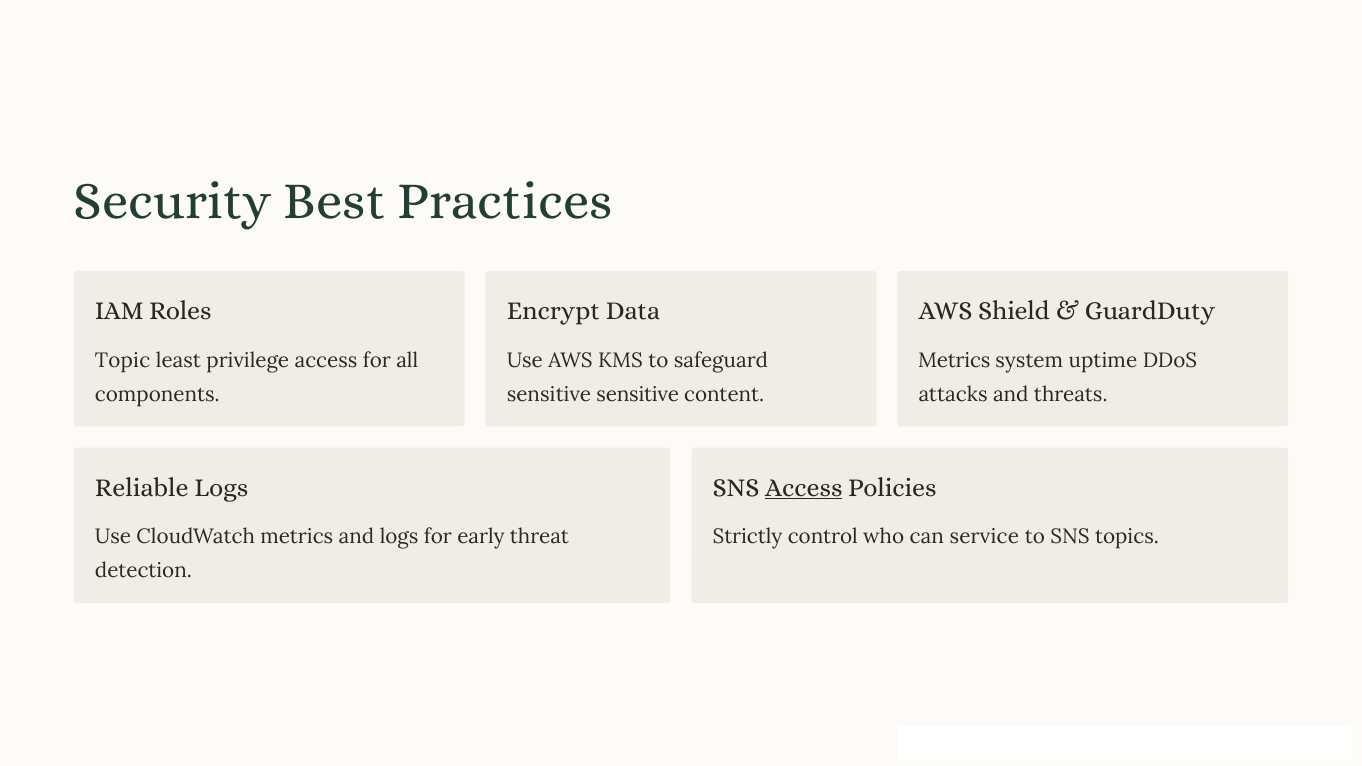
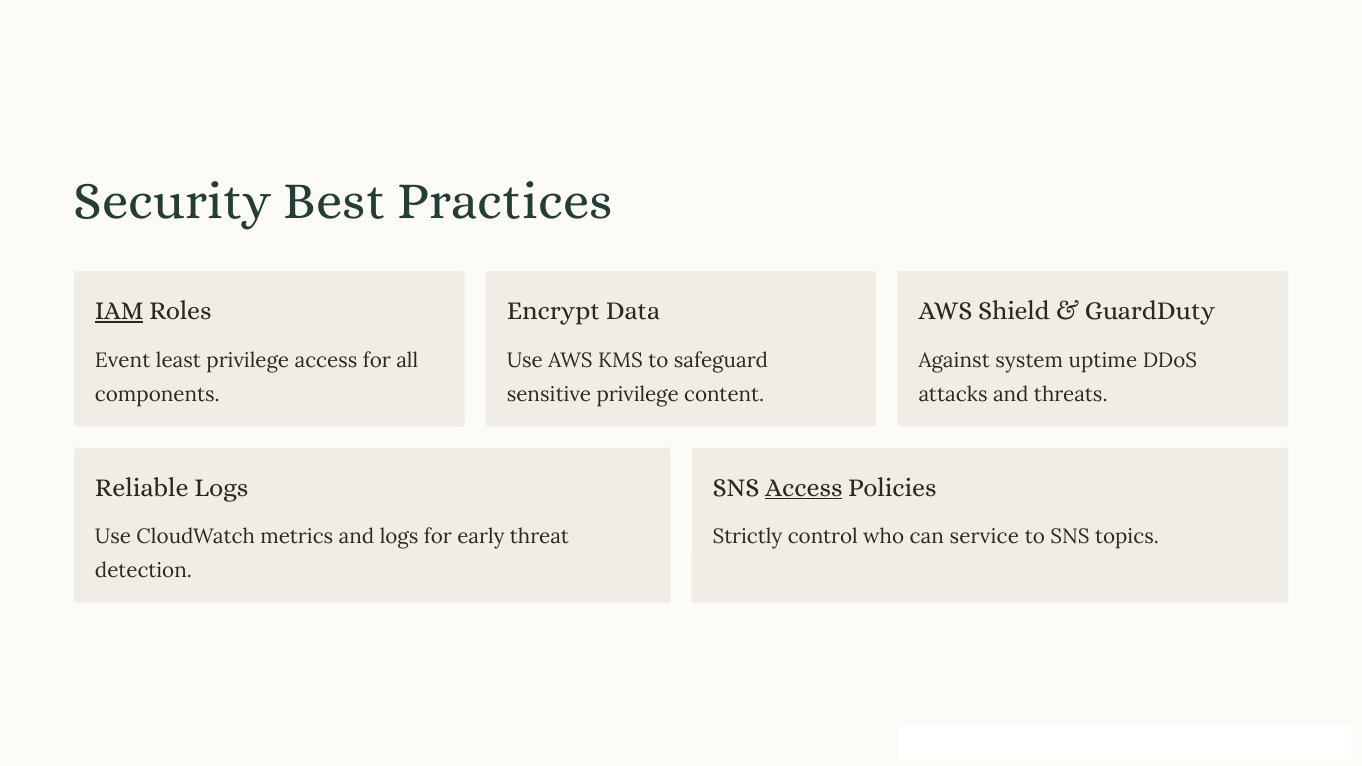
IAM underline: none -> present (119, 311)
Topic: Topic -> Event (123, 361)
Metrics: Metrics -> Against (954, 361)
sensitive sensitive: sensitive -> privilege (638, 394)
